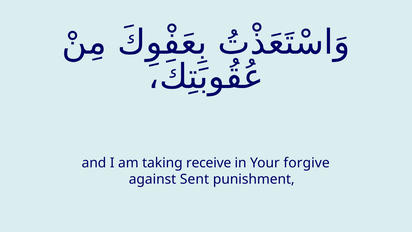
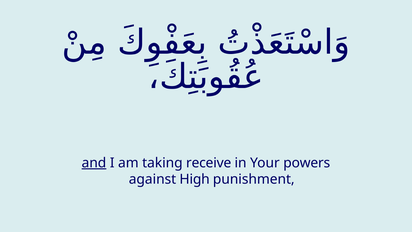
and underline: none -> present (94, 163)
forgive: forgive -> powers (307, 163)
Sent: Sent -> High (195, 179)
